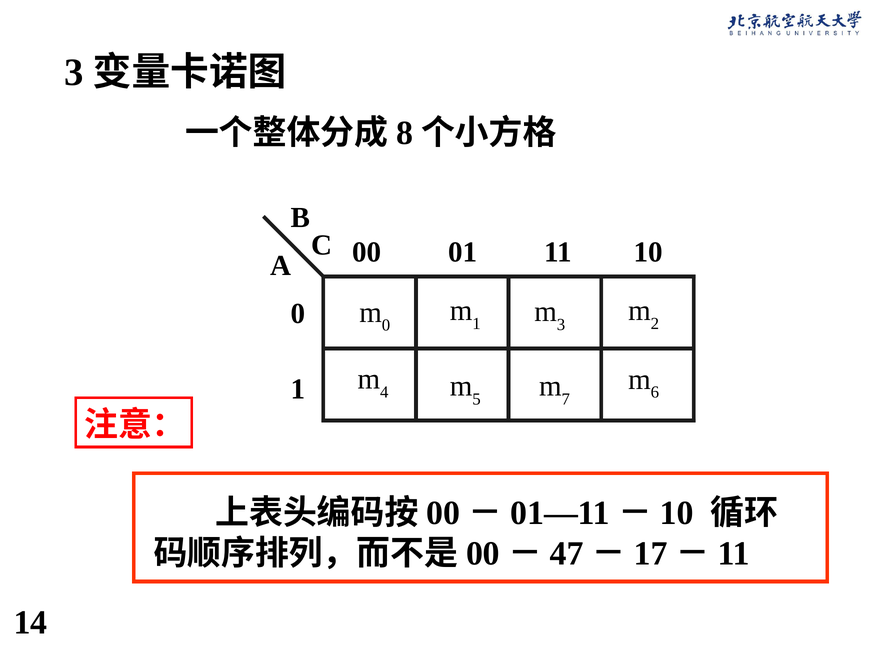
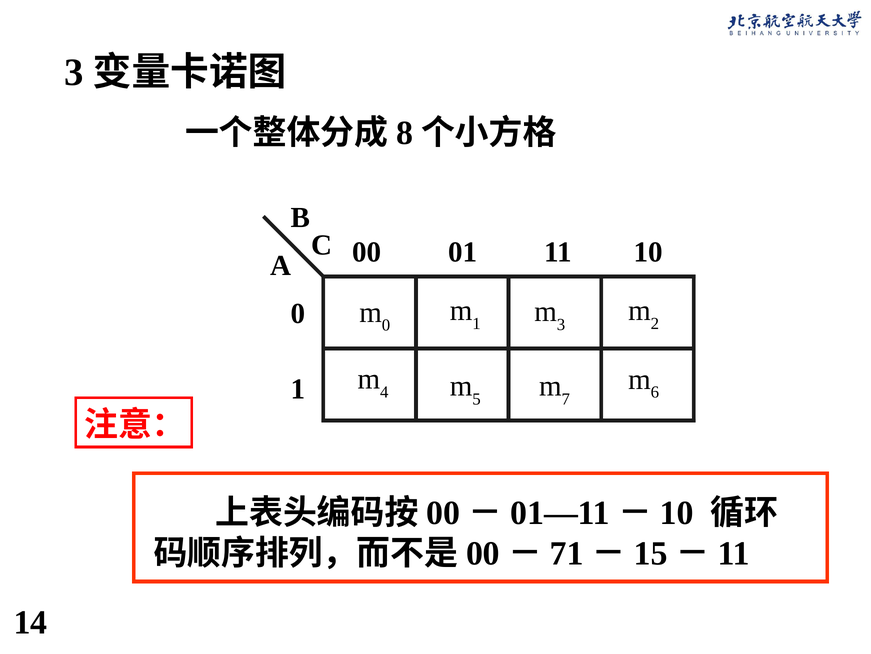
47: 47 -> 71 (567, 553)
17: 17 -> 15 (651, 553)
